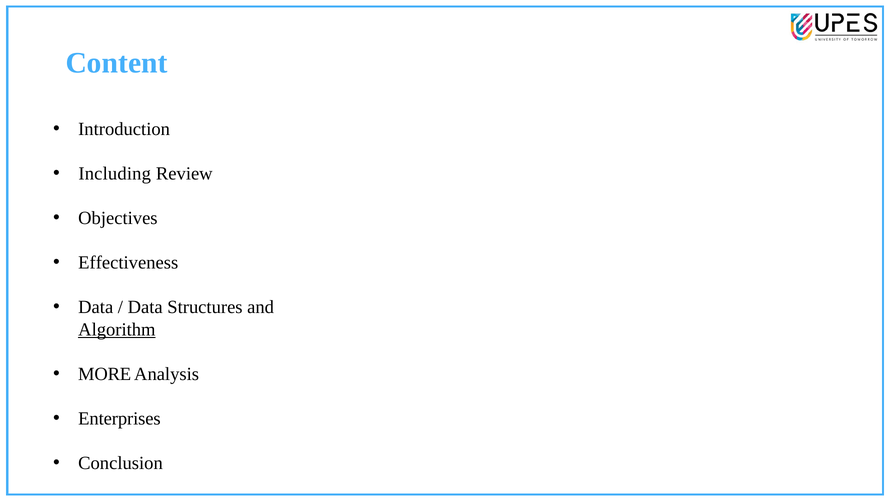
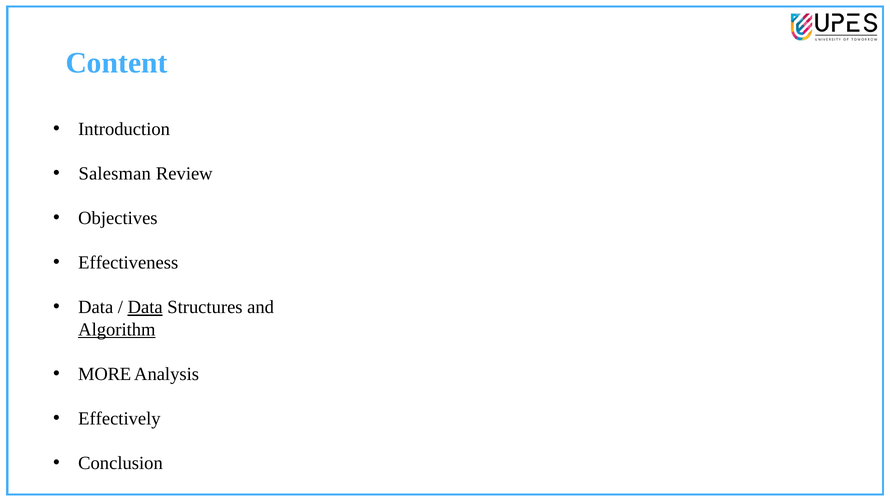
Including: Including -> Salesman (115, 174)
Data underline: none -> present (145, 307)
Enterprises: Enterprises -> Effectively (119, 418)
